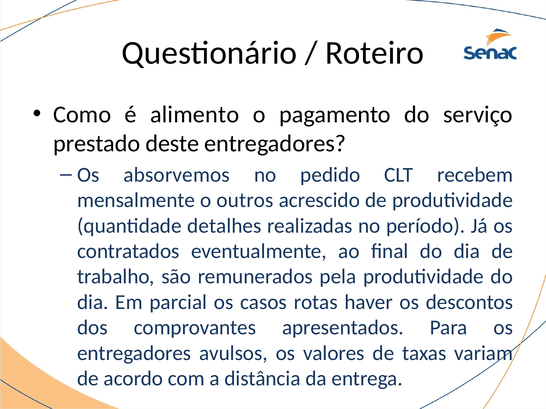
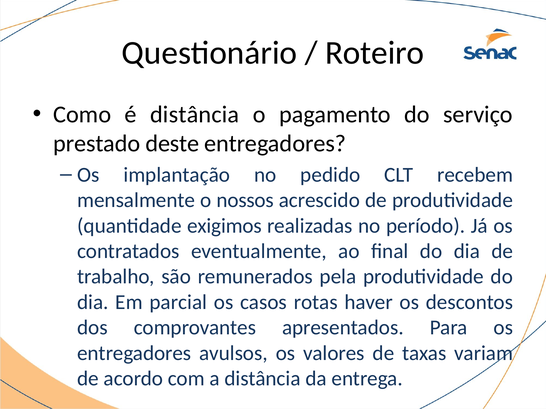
é alimento: alimento -> distância (195, 115)
absorvemos: absorvemos -> implantação (177, 175)
outros: outros -> nossos (245, 201)
detalhes: detalhes -> exigimos (225, 226)
